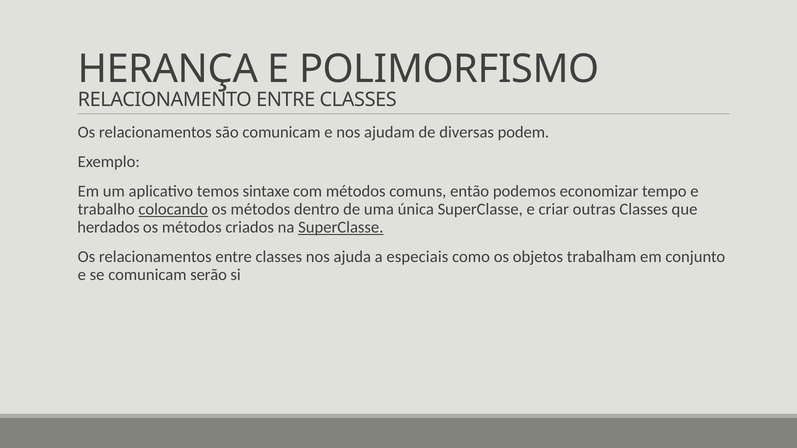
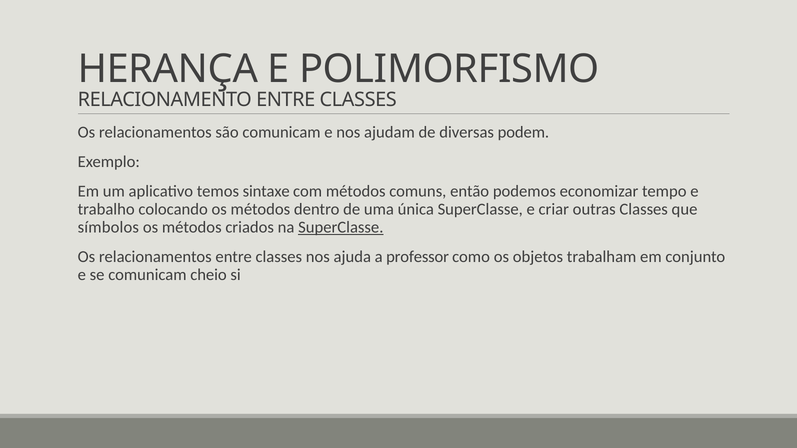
colocando underline: present -> none (173, 210)
herdados: herdados -> símbolos (108, 227)
especiais: especiais -> professor (418, 257)
serão: serão -> cheio (209, 275)
